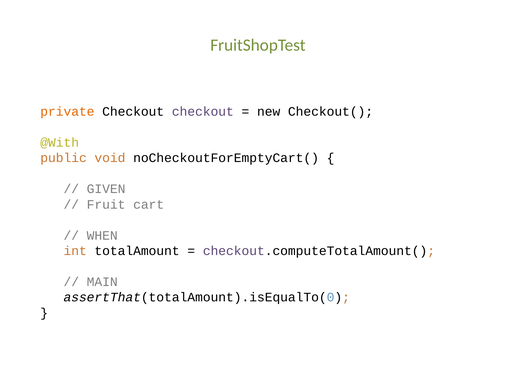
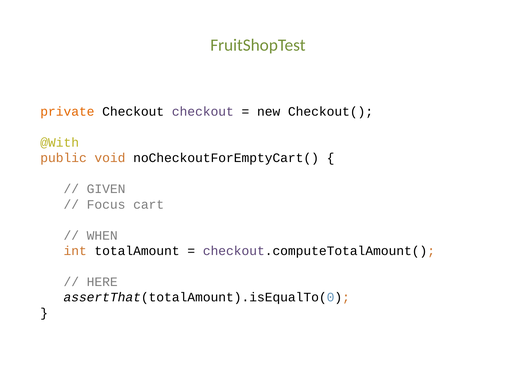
Fruit: Fruit -> Focus (106, 204)
MAIN: MAIN -> HERE (102, 282)
